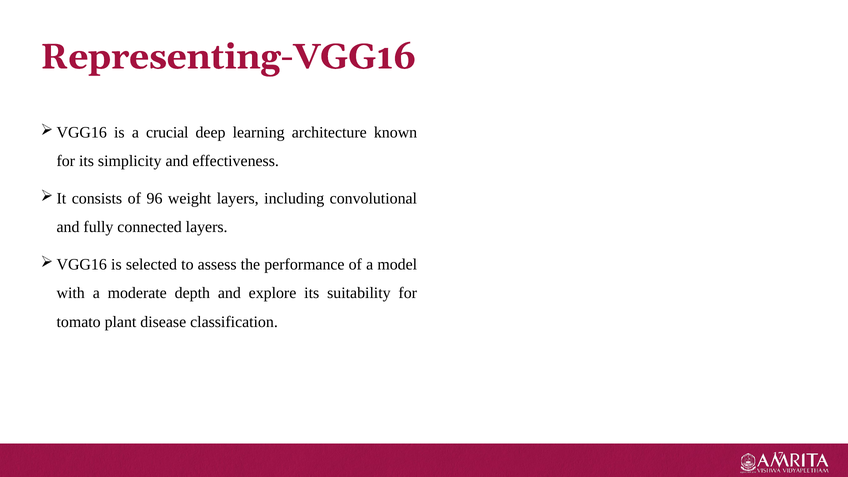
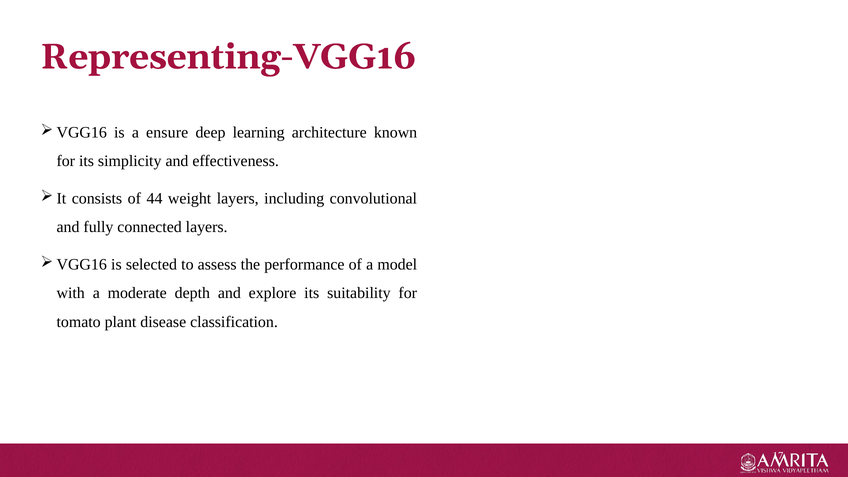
crucial: crucial -> ensure (167, 132)
96: 96 -> 44 (155, 198)
